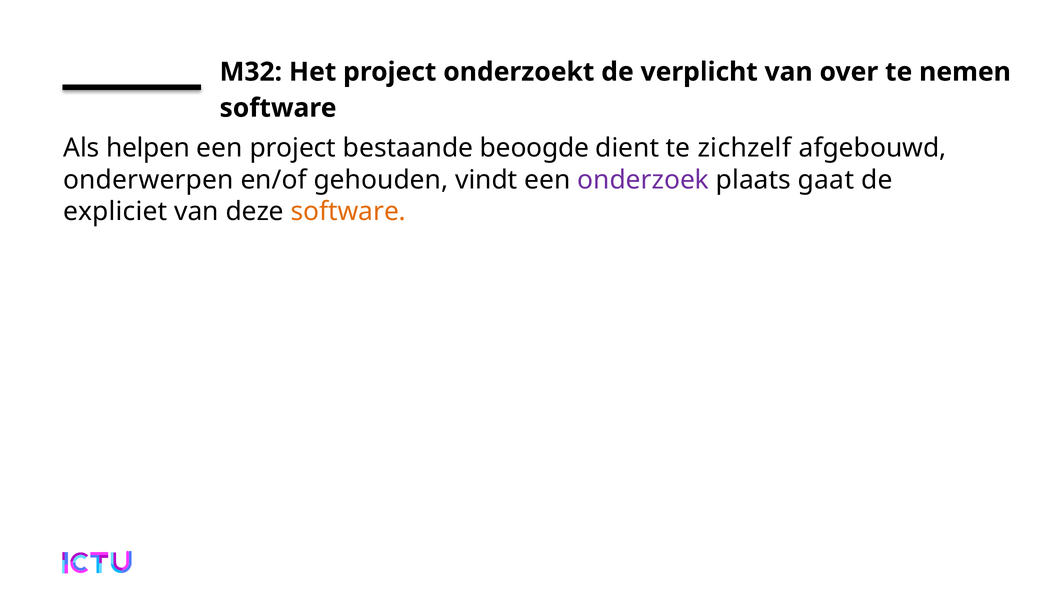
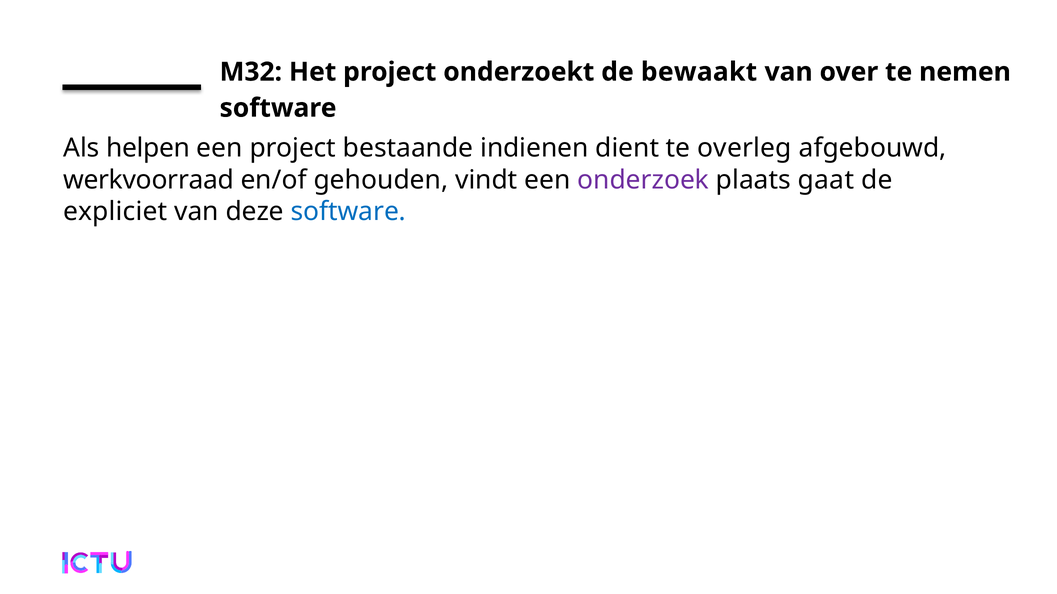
verplicht: verplicht -> bewaakt (699, 72)
beoogde: beoogde -> indienen (534, 148)
zichzelf: zichzelf -> overleg (745, 148)
onderwerpen: onderwerpen -> werkvoorraad (149, 180)
software colour: orange -> blue (348, 212)
